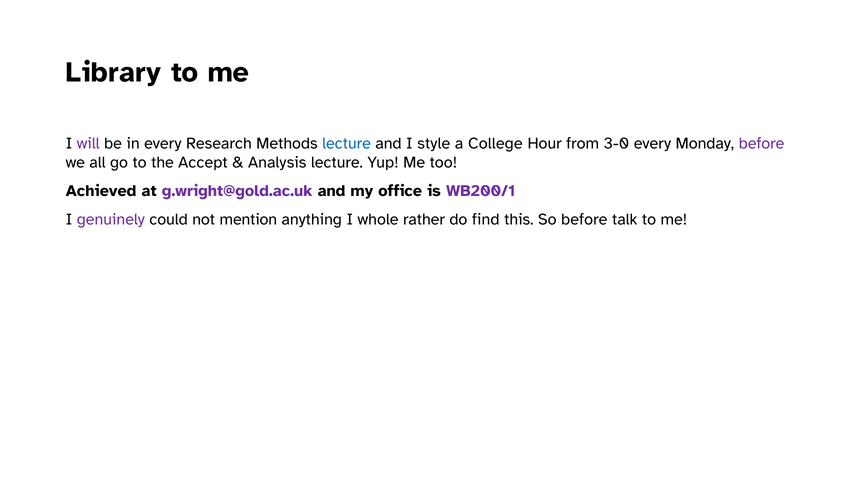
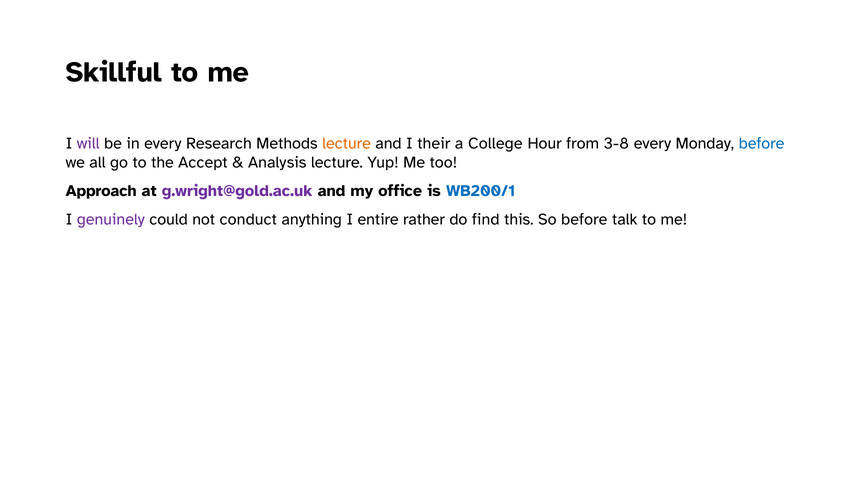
Library: Library -> Skillful (114, 72)
lecture colour: blue -> orange (346, 143)
style: style -> their (434, 143)
3-0: 3-0 -> 3-8 (616, 143)
before colour: purple -> blue (762, 143)
Achieved: Achieved -> Approach (101, 191)
WB200/1 colour: purple -> blue (481, 191)
mention: mention -> conduct (248, 219)
whole: whole -> entire (378, 219)
